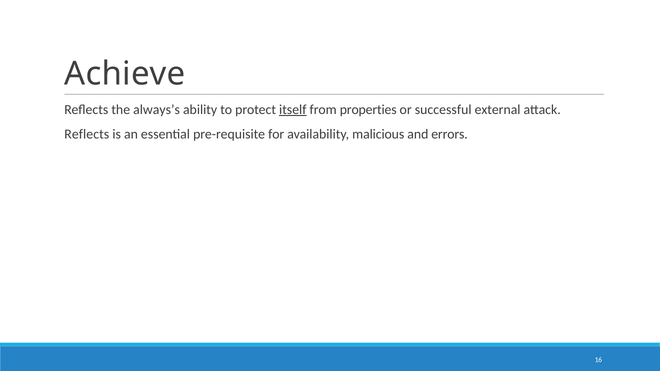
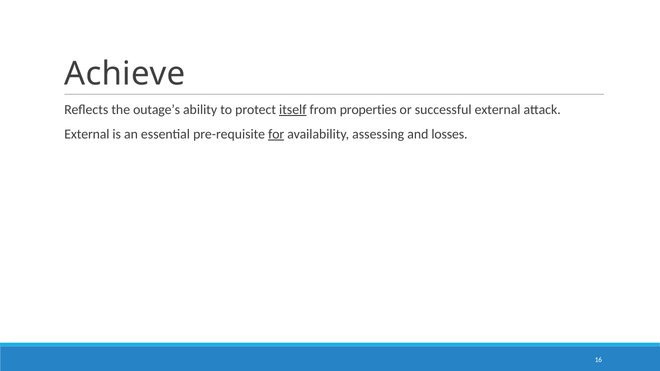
always’s: always’s -> outage’s (157, 110)
Reflects: Reflects -> External (87, 134)
for underline: none -> present (276, 134)
malicious: malicious -> assessing (378, 134)
errors: errors -> losses (450, 134)
